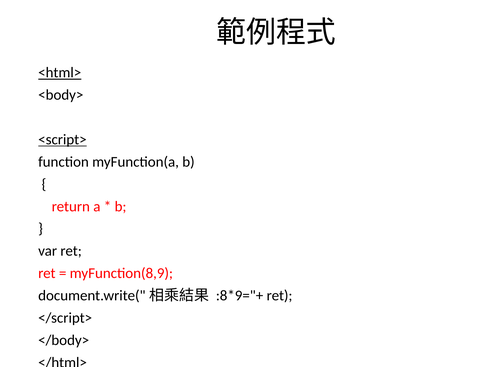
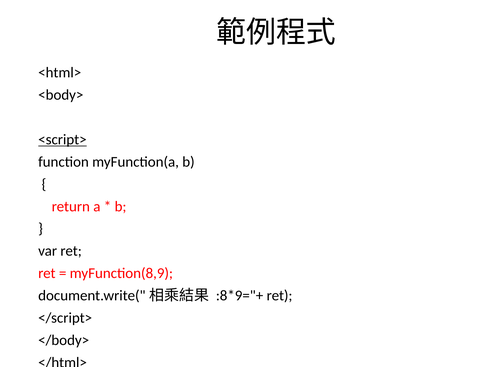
<html> underline: present -> none (60, 73)
